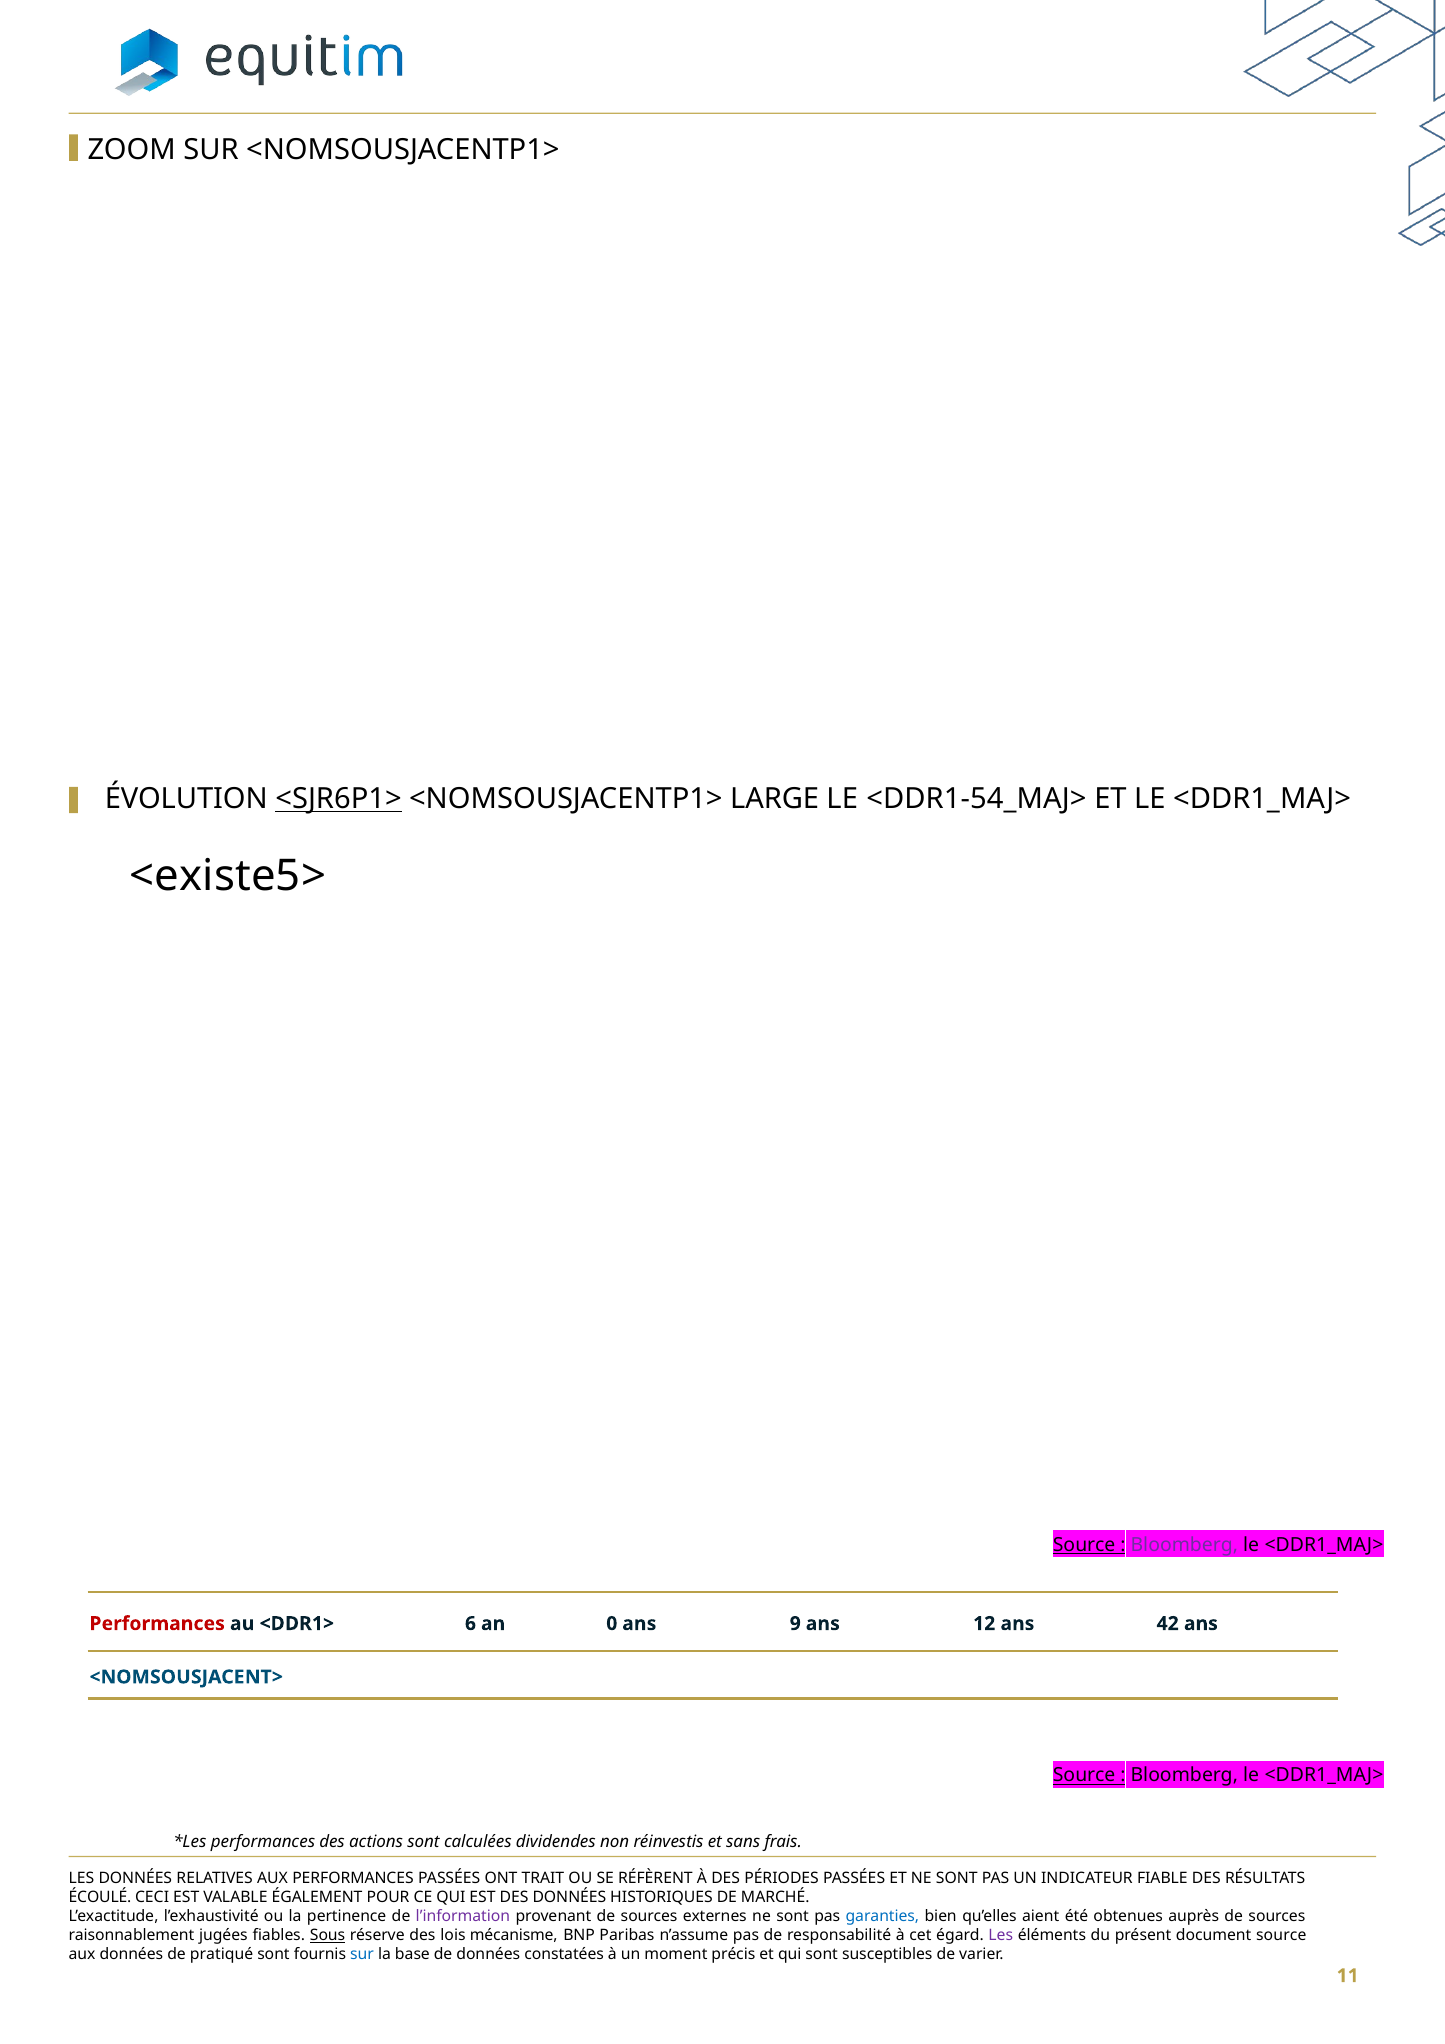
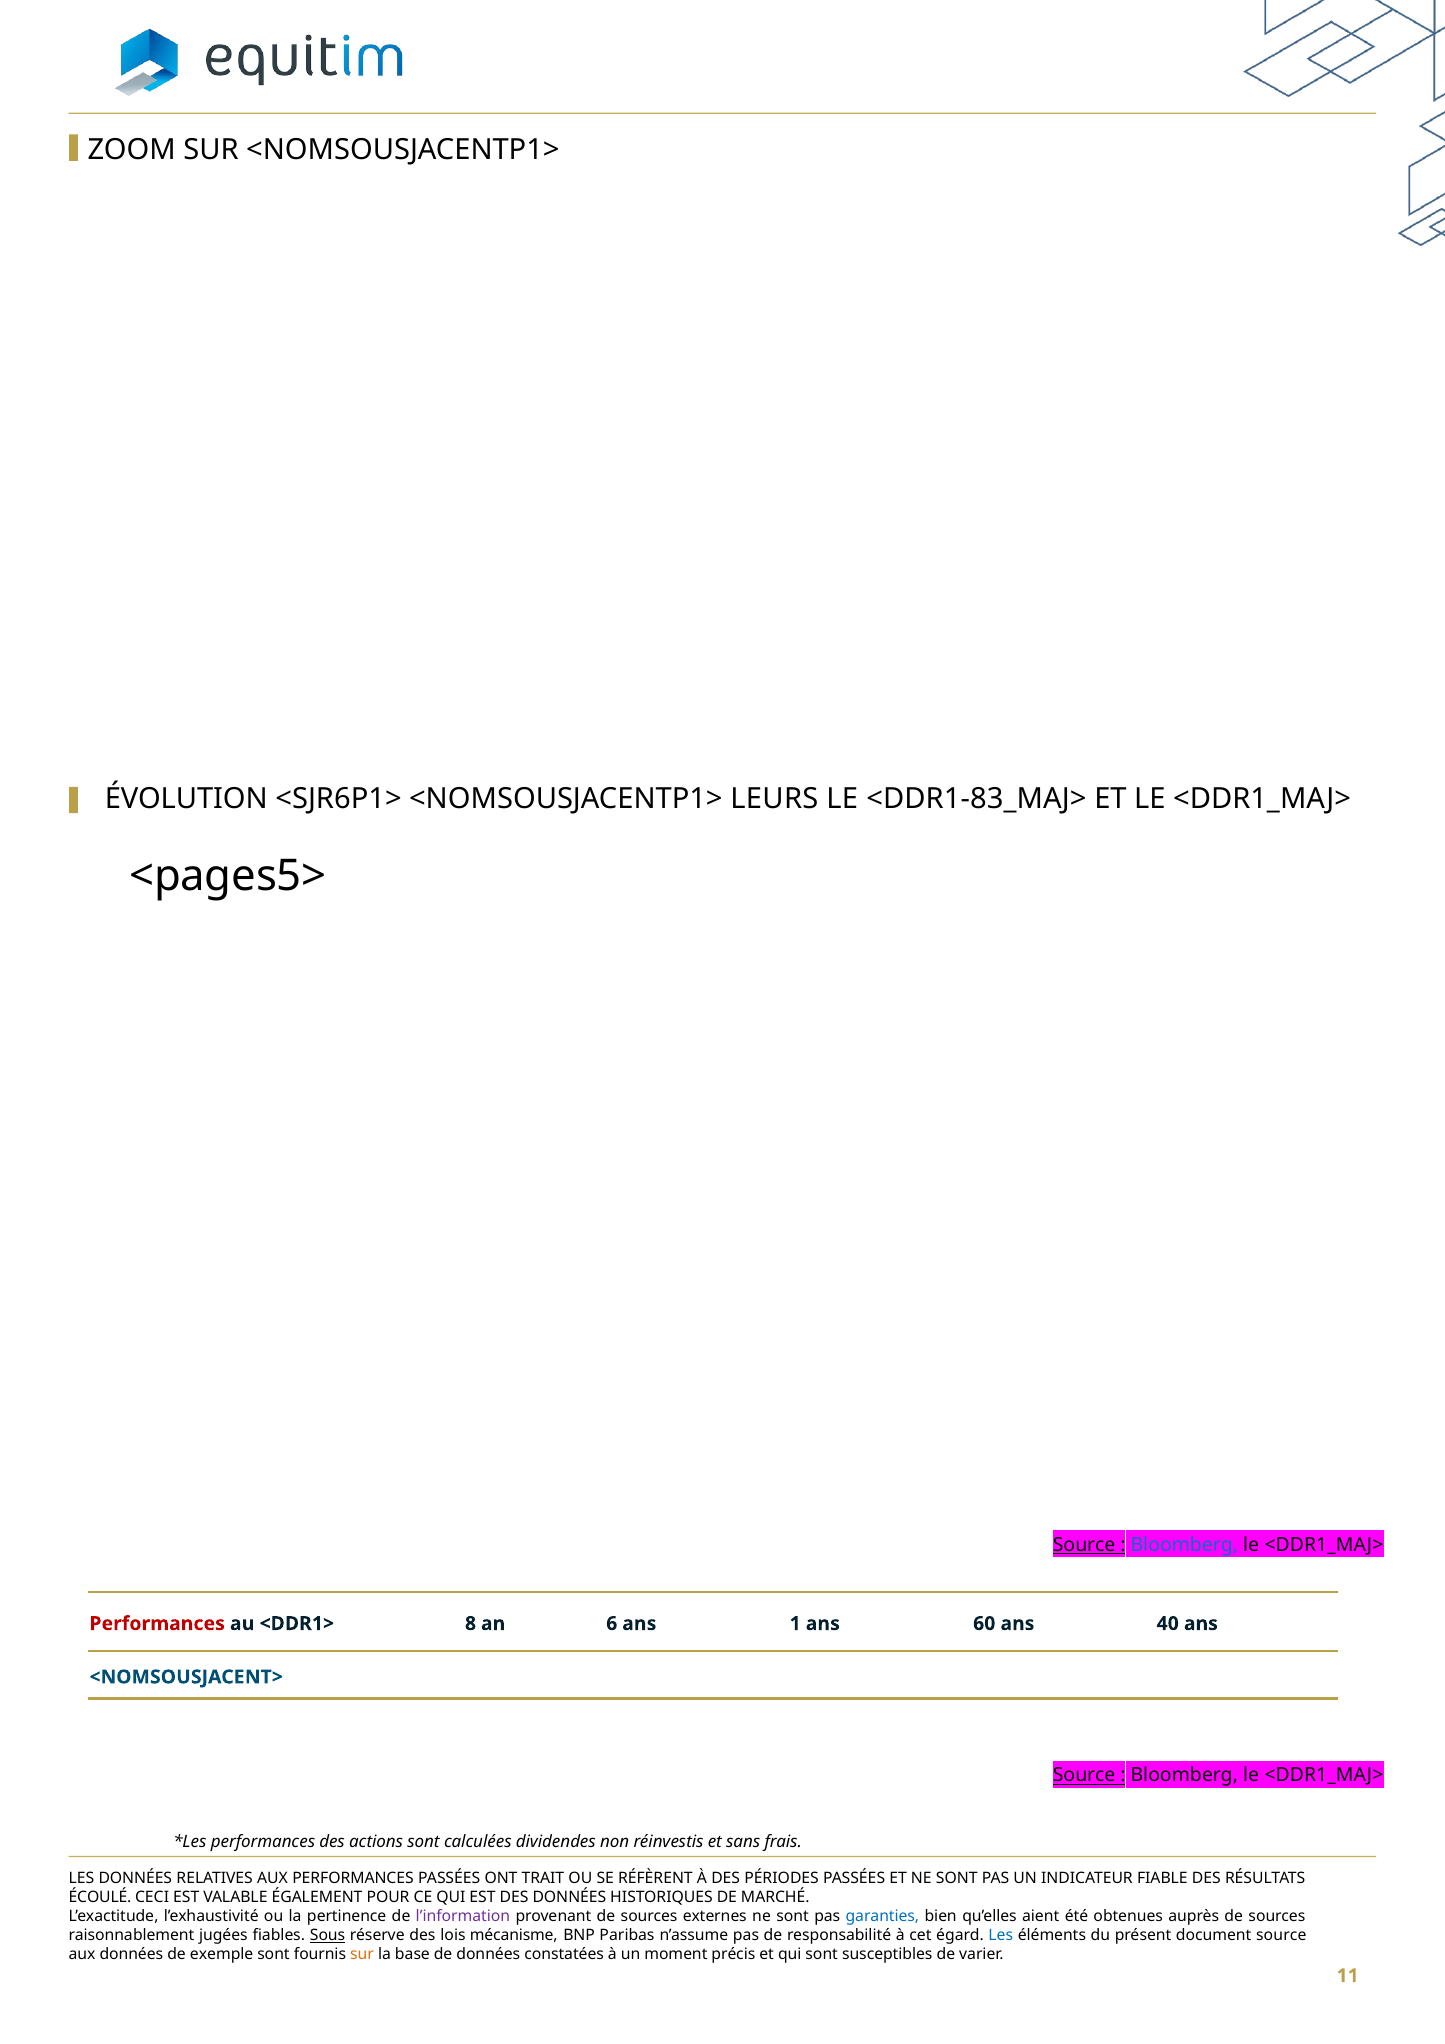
<SJR6P1> underline: present -> none (339, 799)
LARGE: LARGE -> LEURS (774, 799)
<DDR1-54_MAJ>: <DDR1-54_MAJ> -> <DDR1-83_MAJ> (976, 799)
<existe5>: <existe5> -> <pages5> (228, 876)
Bloomberg colour: purple -> blue (1184, 1544)
6: 6 -> 8 (471, 1623)
0: 0 -> 6 (612, 1623)
9: 9 -> 1 (795, 1623)
12: 12 -> 60 (984, 1623)
42: 42 -> 40 (1168, 1623)
Les colour: purple -> blue (1001, 1935)
pratiqué: pratiqué -> exemple (222, 1954)
sur colour: blue -> orange (362, 1954)
